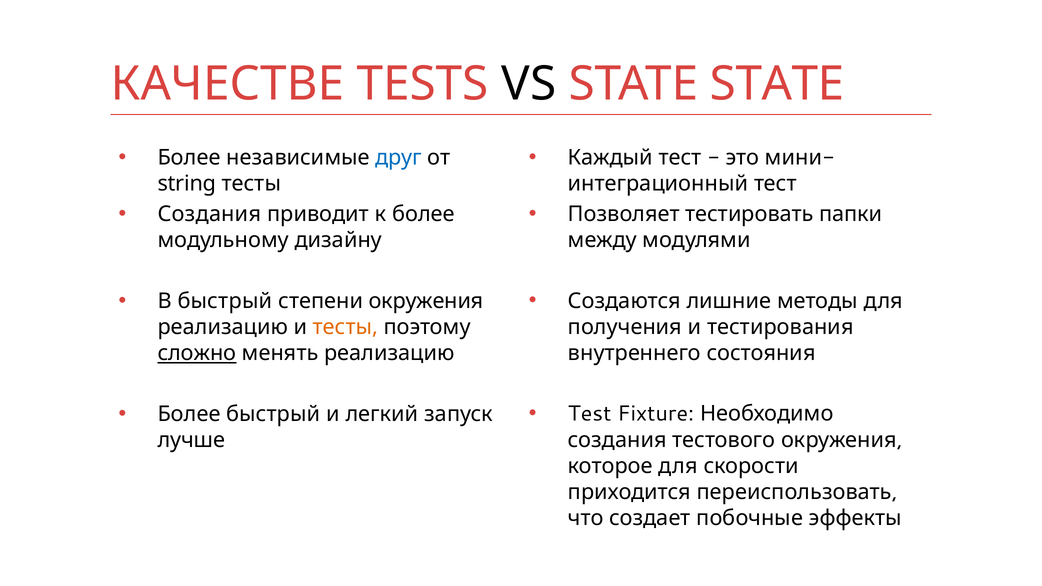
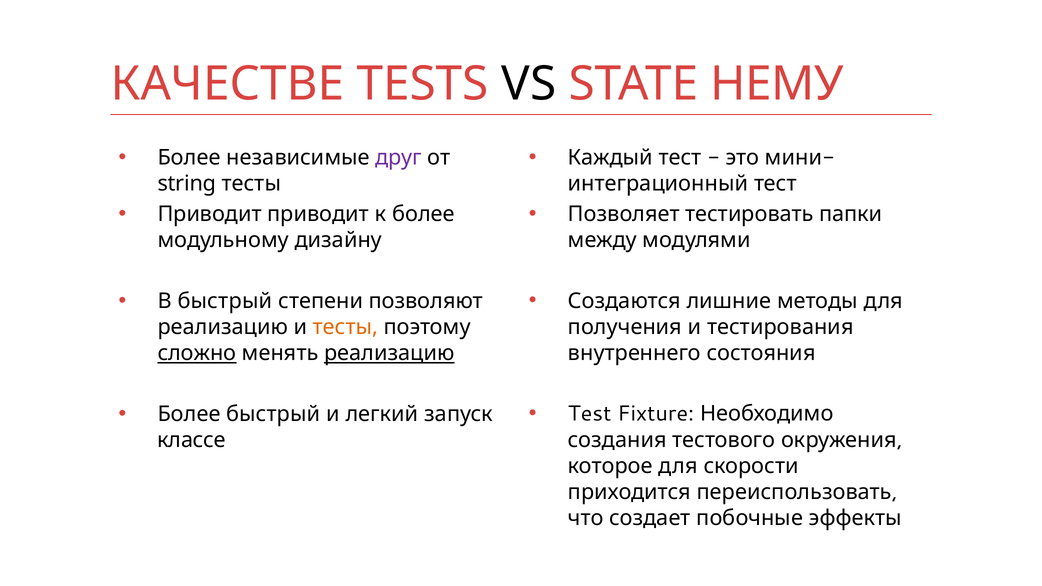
STATE STATE: STATE -> НЕМУ (777, 84)
друг colour: blue -> purple (399, 158)
Создания: Создания -> Приводит (210, 214)
степени окружения: окружения -> позволяют (426, 301)
реализацию underline: none -> present (389, 353)
лучше: лучше -> классе (192, 440)
